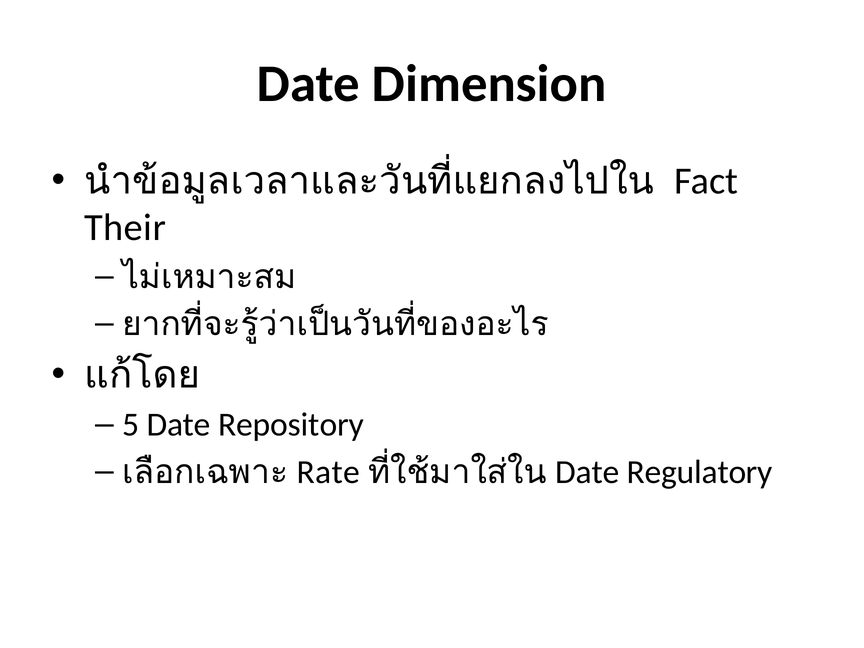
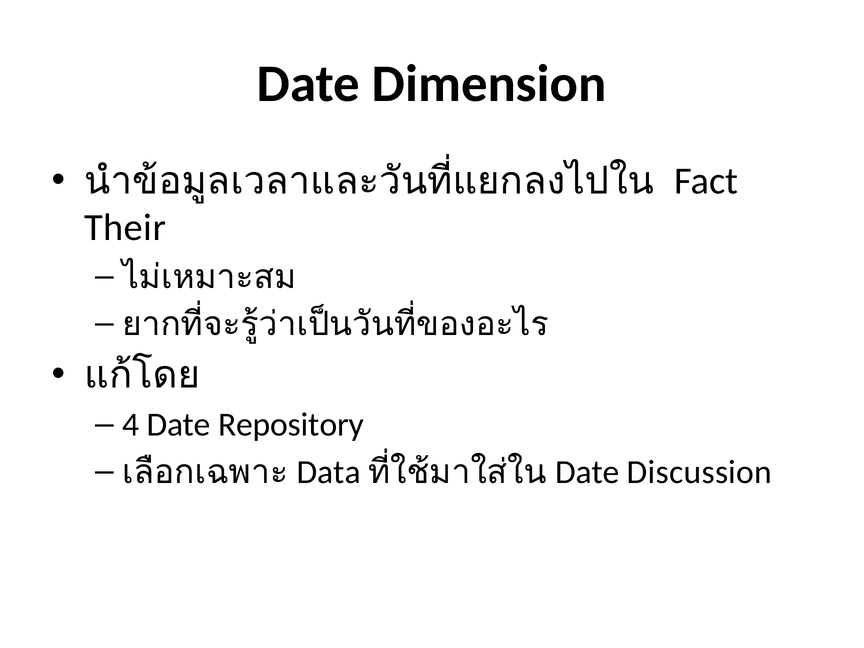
5: 5 -> 4 (131, 425)
Rate: Rate -> Data (329, 472)
Regulatory: Regulatory -> Discussion (699, 472)
